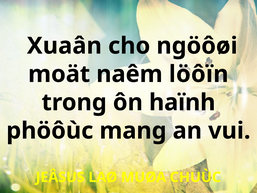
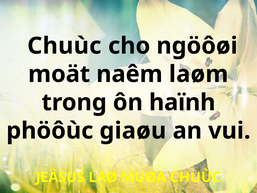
Xuaân: Xuaân -> Chuùc (64, 46)
löôïn: löôïn -> laøm (199, 74)
mang: mang -> giaøu (133, 131)
